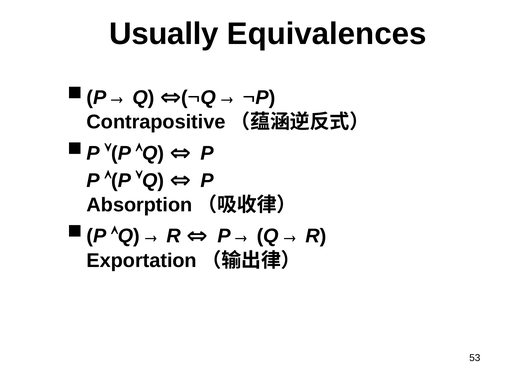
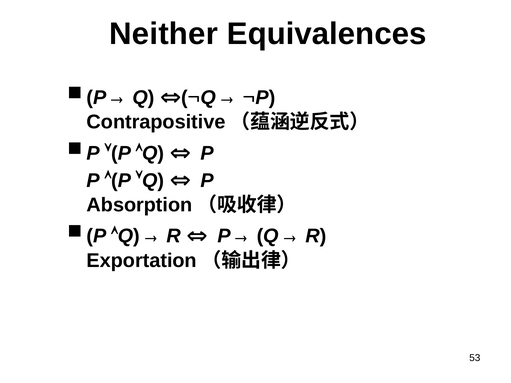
Usually: Usually -> Neither (164, 34)
